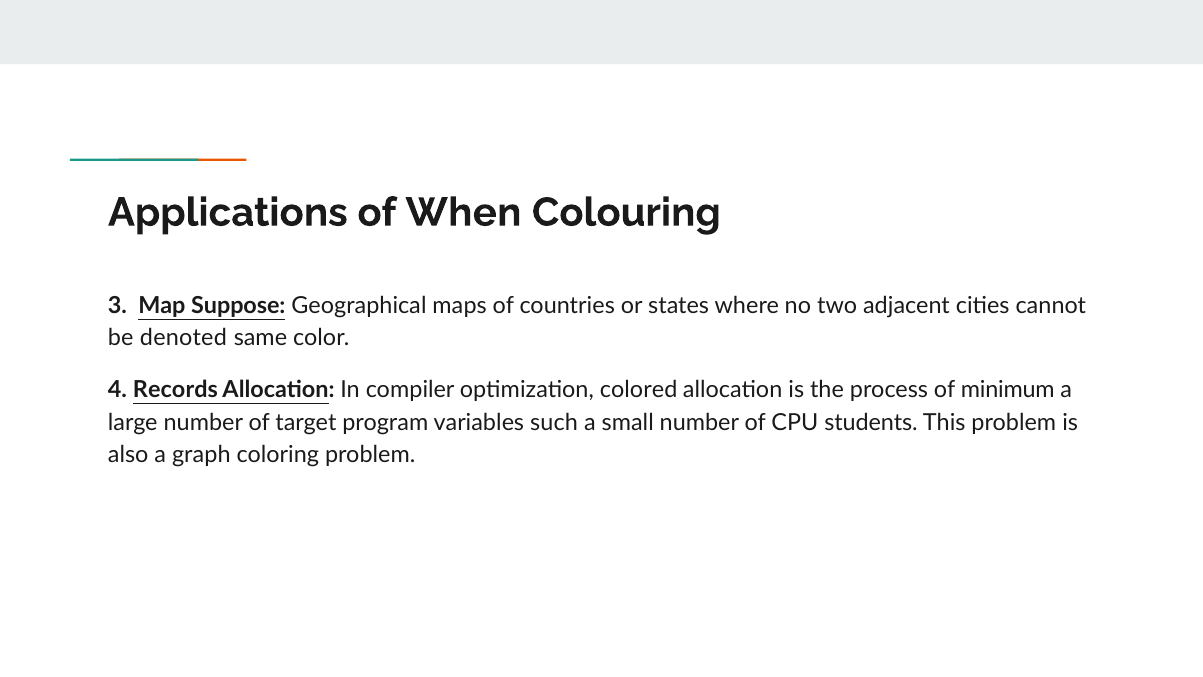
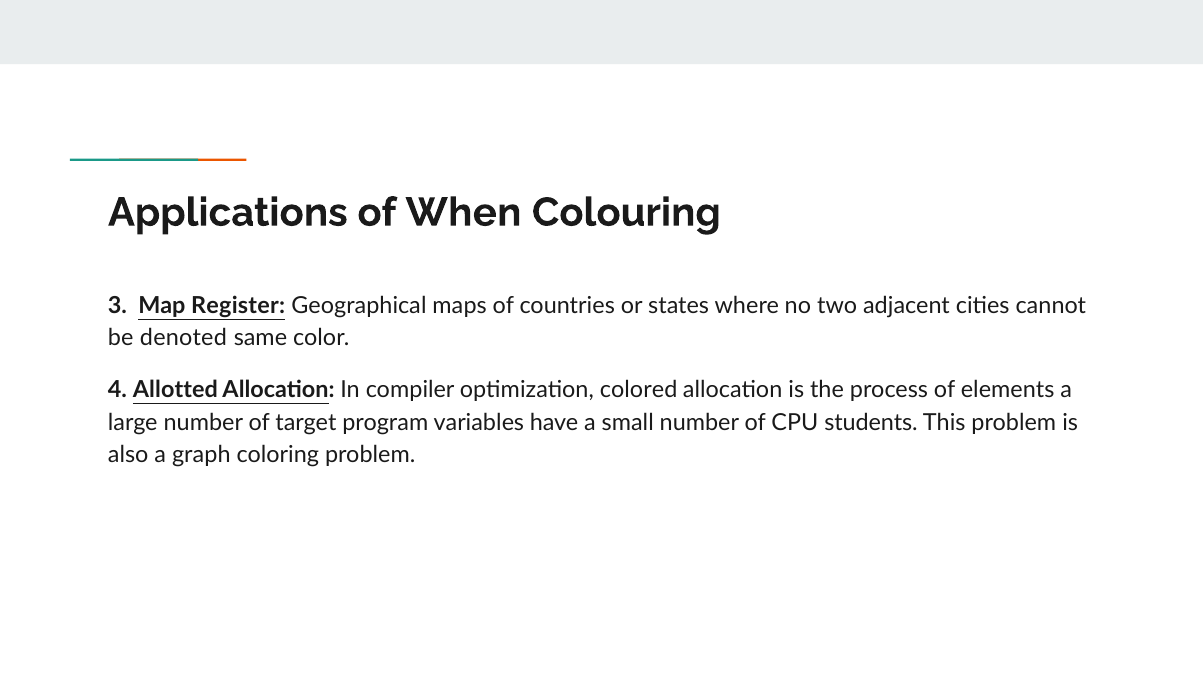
Suppose: Suppose -> Register (238, 305)
Records: Records -> Allotted (175, 390)
minimum: minimum -> elements (1008, 390)
such: such -> have (554, 422)
